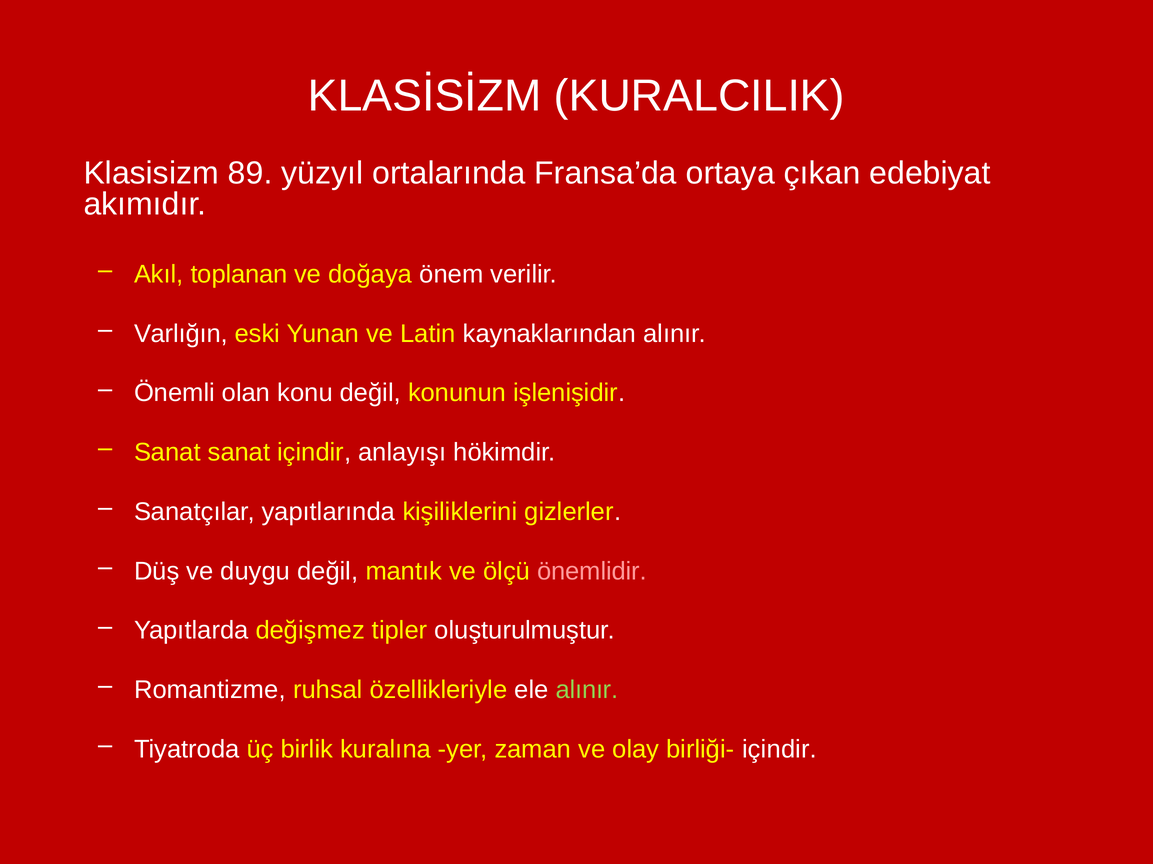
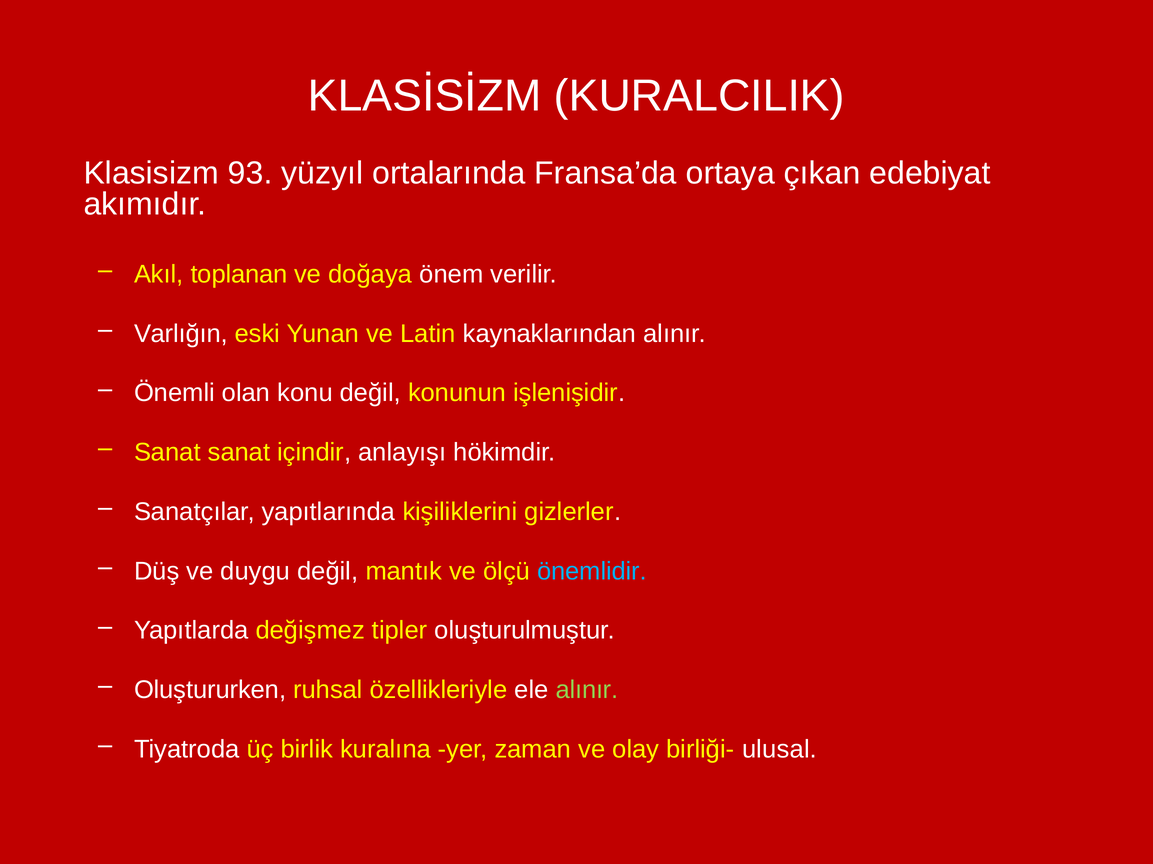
89: 89 -> 93 (250, 174)
önemlidir colour: pink -> light blue (592, 572)
Romantizme: Romantizme -> Oluştururken (210, 690)
birliği- içindir: içindir -> ulusal (780, 750)
